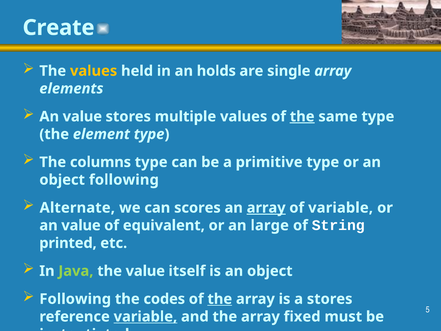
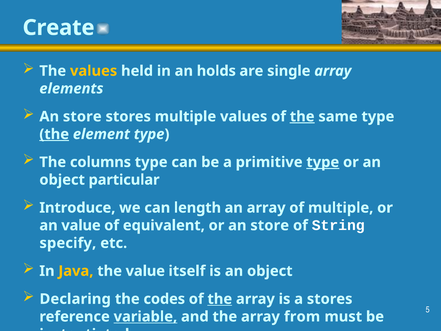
value: value -> store (82, 116)
the underline: none -> present (54, 134)
type underline: none -> present (323, 162)
object following: following -> particular (124, 180)
Alternate: Alternate -> Introduce (77, 208)
scores: scores -> length (197, 208)
array underline: present -> none (266, 208)
of variable: variable -> multiple (341, 208)
or an large: large -> store (270, 225)
printed: printed -> specify (68, 243)
Java colour: light green -> yellow (76, 271)
Following: Following -> Declaring (75, 299)
fixed: fixed -> from (302, 316)
